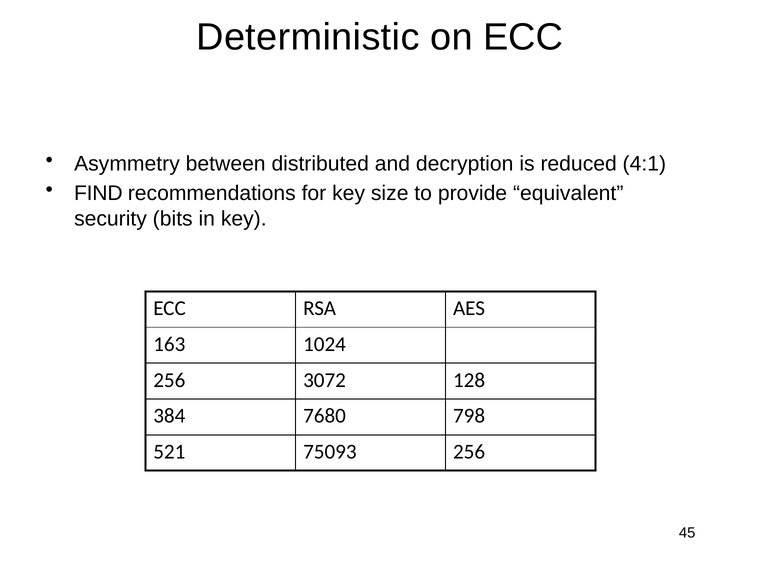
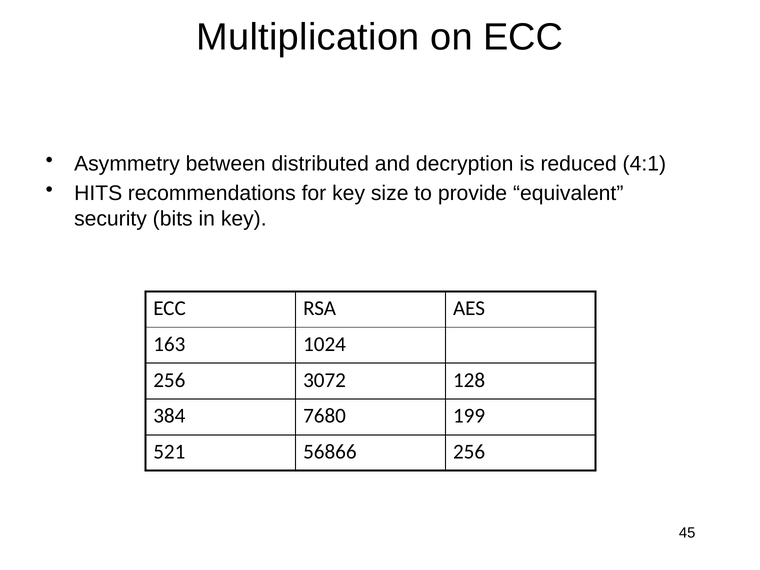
Deterministic: Deterministic -> Multiplication (308, 37)
FIND: FIND -> HITS (98, 193)
798: 798 -> 199 (469, 416)
75093: 75093 -> 56866 (330, 452)
